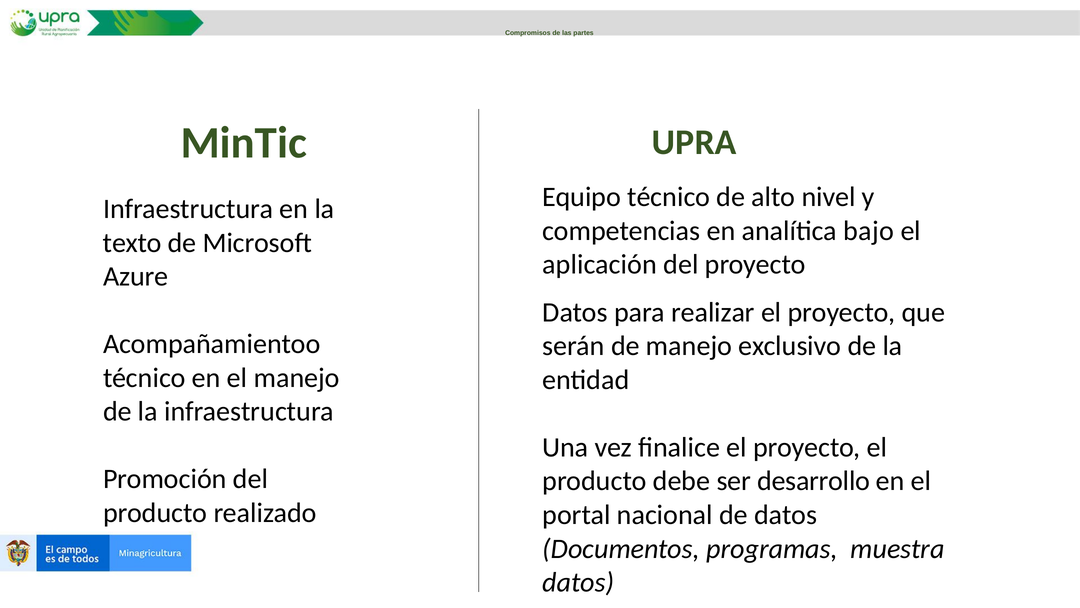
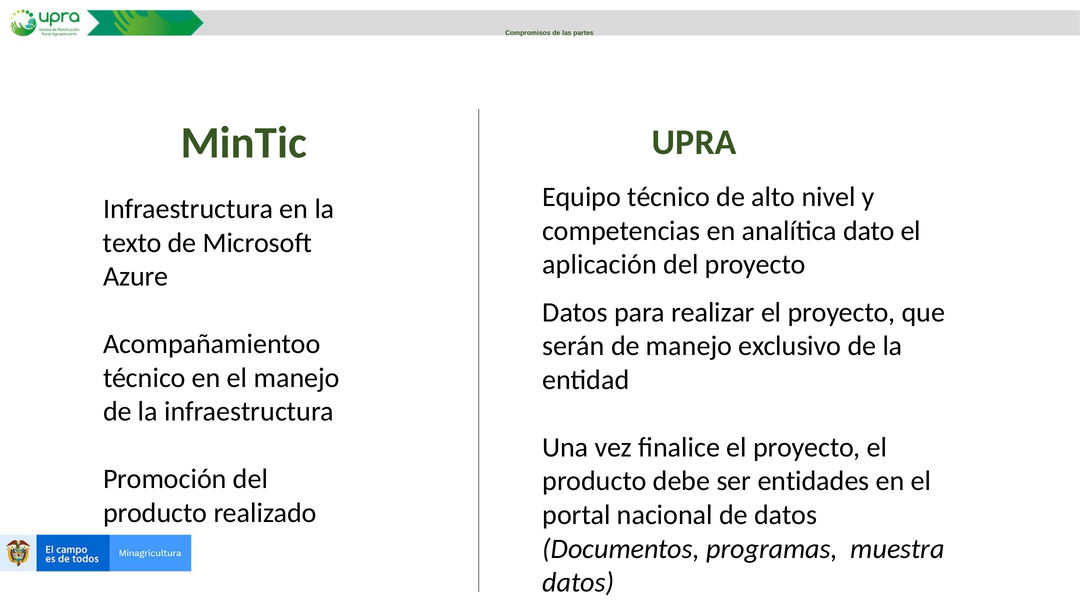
bajo: bajo -> dato (869, 231)
desarrollo: desarrollo -> entidades (814, 481)
